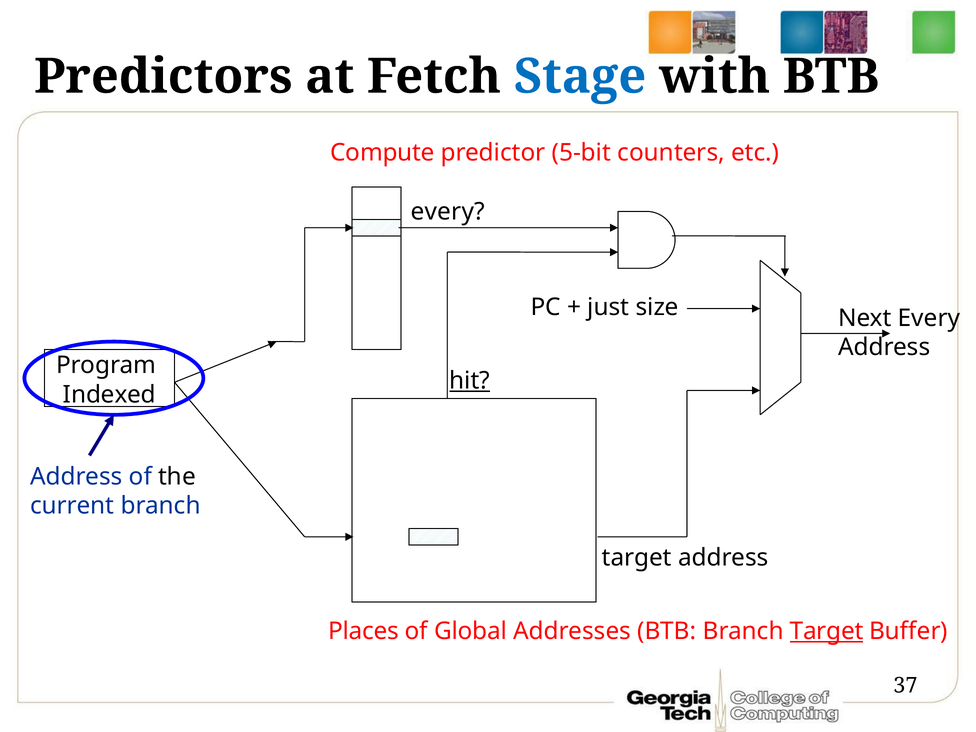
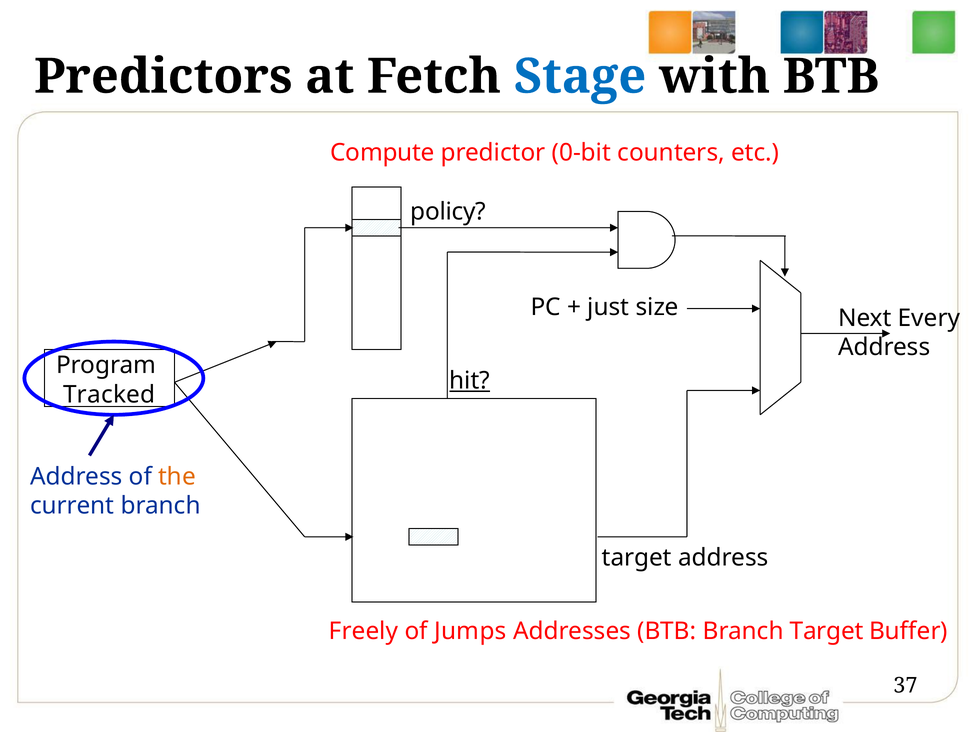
5-bit: 5-bit -> 0-bit (581, 153)
every: every -> policy (448, 212)
Indexed: Indexed -> Tracked (109, 395)
the colour: black -> orange (177, 477)
Places: Places -> Freely (363, 631)
Global: Global -> Jumps (470, 631)
Target underline: present -> none (827, 631)
